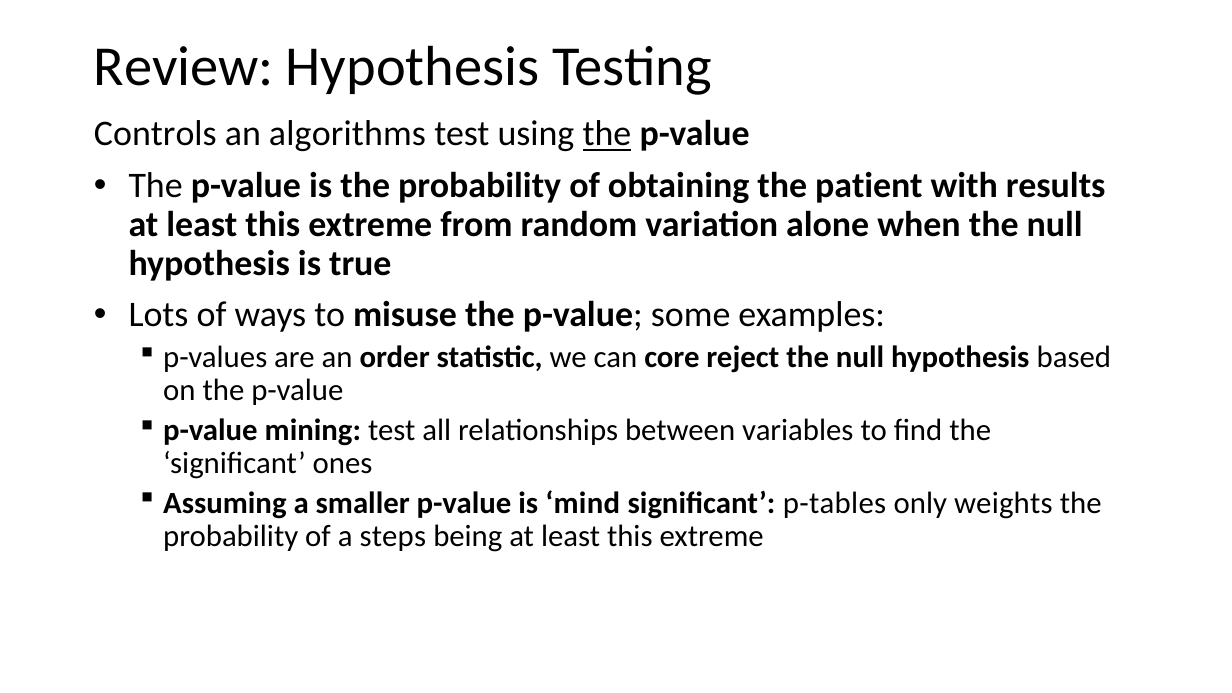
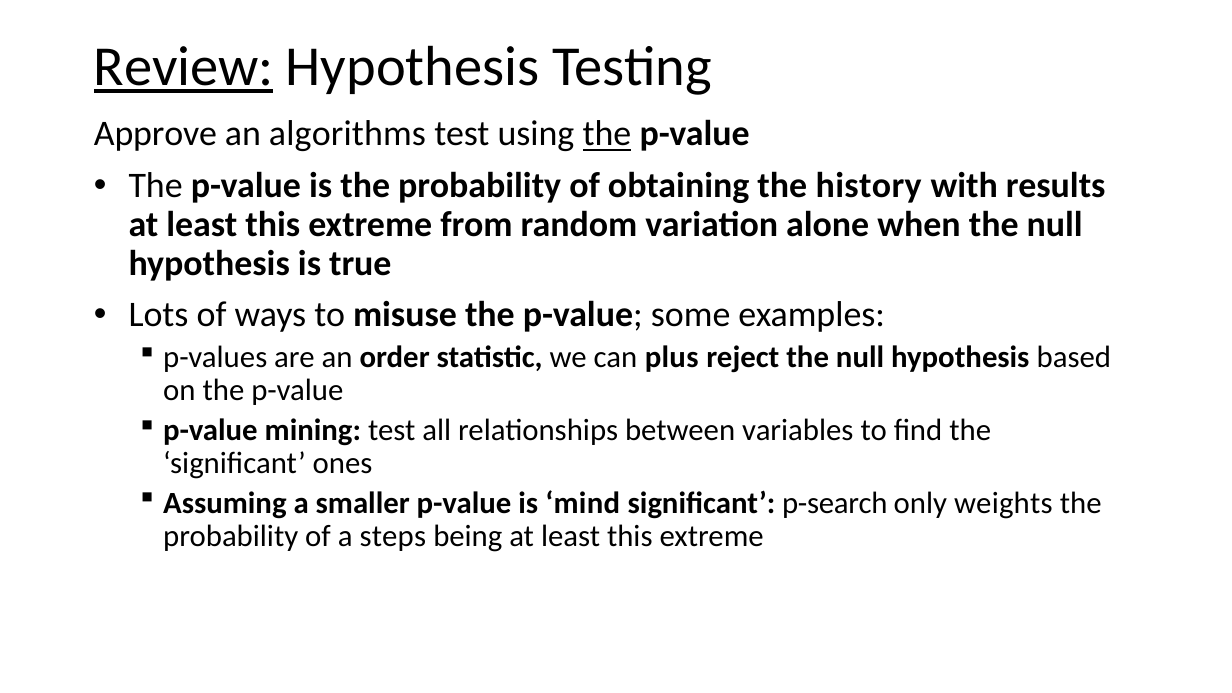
Review underline: none -> present (184, 67)
Controls: Controls -> Approve (155, 134)
patient: patient -> history (869, 186)
core: core -> plus (672, 358)
p-tables: p-tables -> p-search (835, 503)
